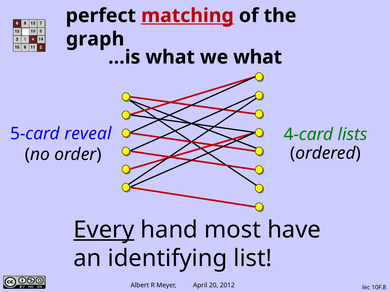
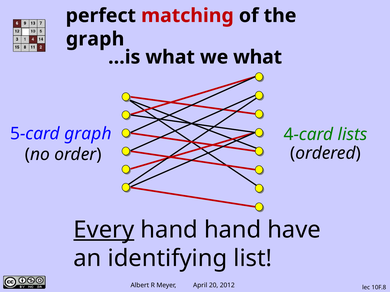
matching underline: present -> none (187, 16)
5-card reveal: reveal -> graph (88, 134)
hand most: most -> hand (233, 230)
